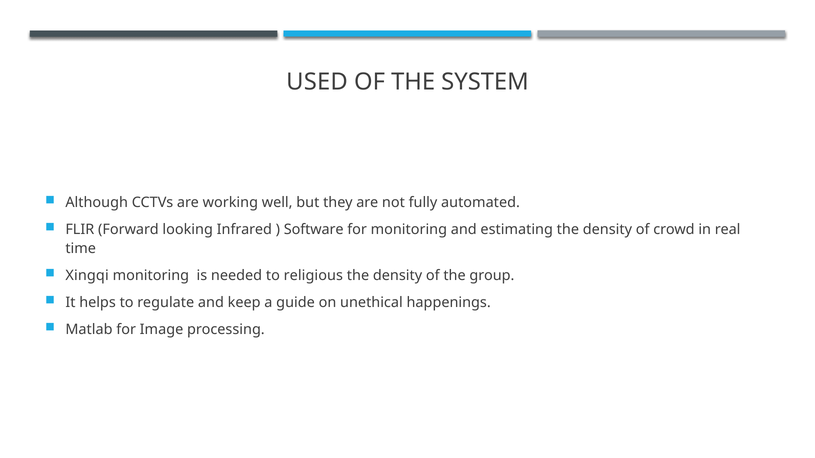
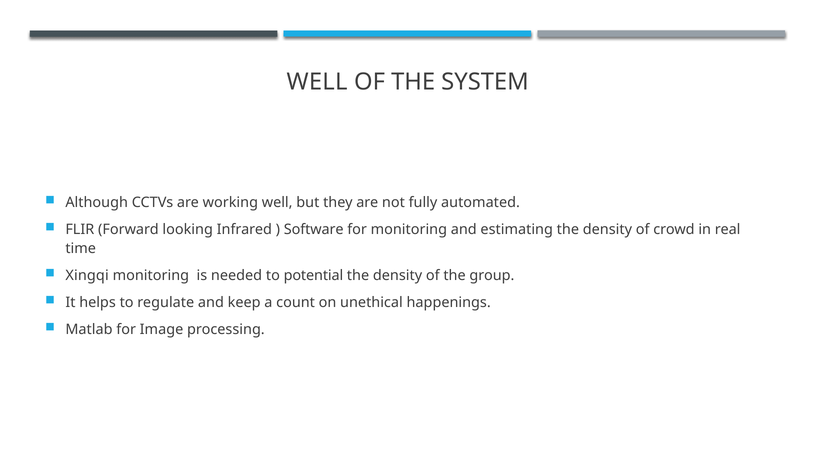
USED: USED -> WELL (317, 82)
religious: religious -> potential (313, 276)
guide: guide -> count (296, 303)
